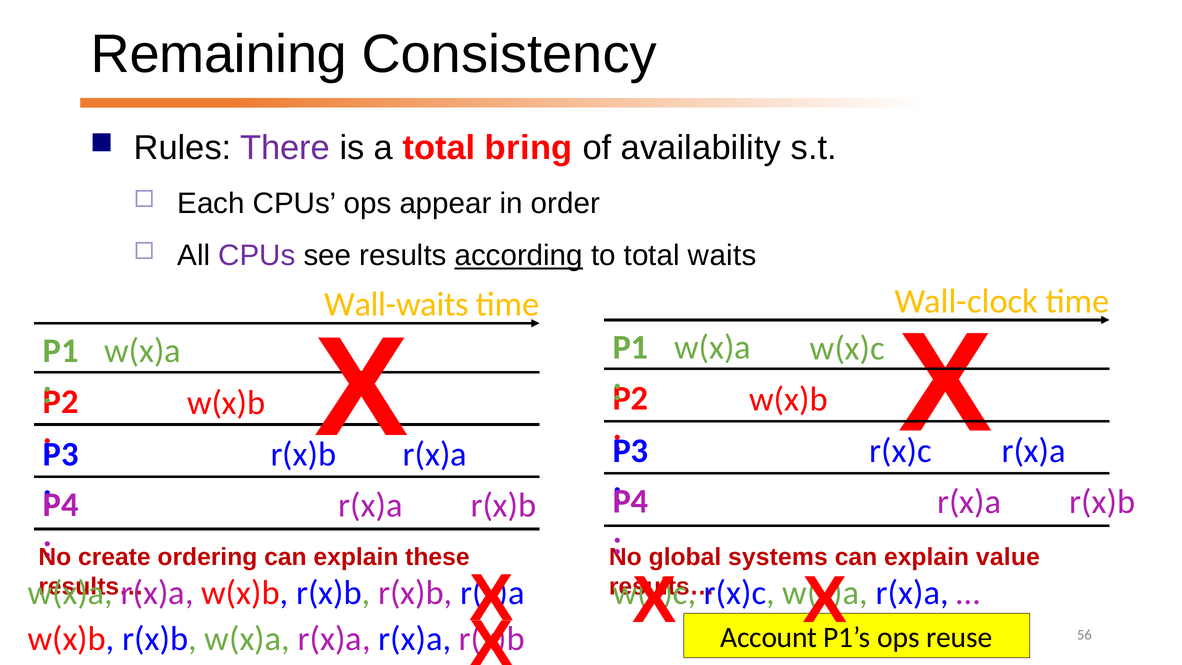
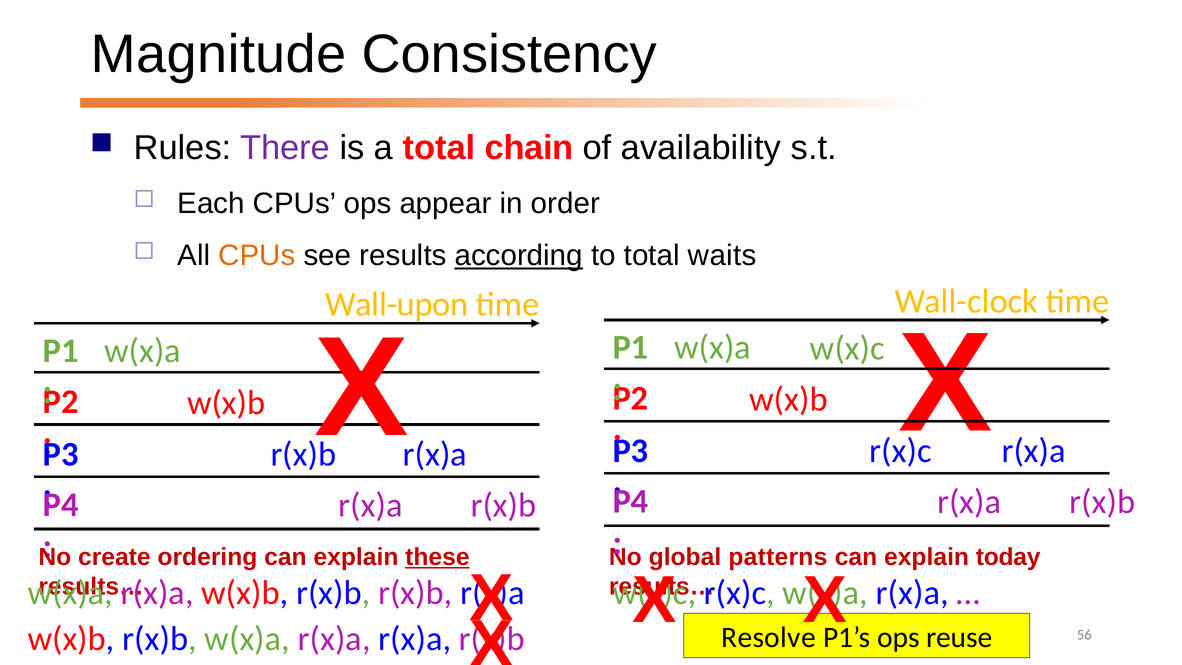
Remaining: Remaining -> Magnitude (219, 54)
bring: bring -> chain (529, 148)
CPUs colour: purple -> orange (257, 256)
Wall-waits: Wall-waits -> Wall-upon (397, 305)
these underline: none -> present (437, 557)
systems: systems -> patterns (778, 557)
value: value -> today (1008, 557)
Account: Account -> Resolve (769, 637)
